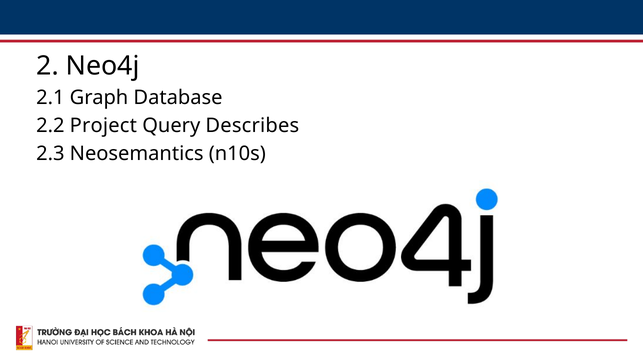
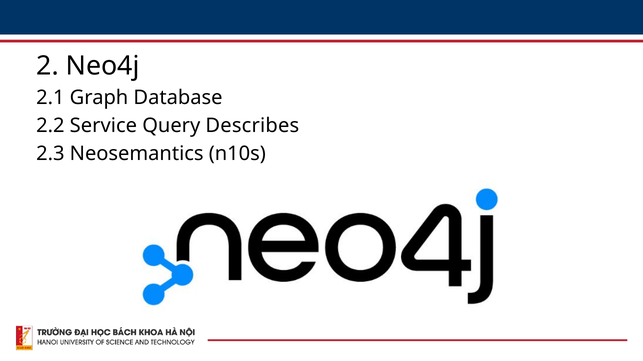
Project: Project -> Service (103, 126)
